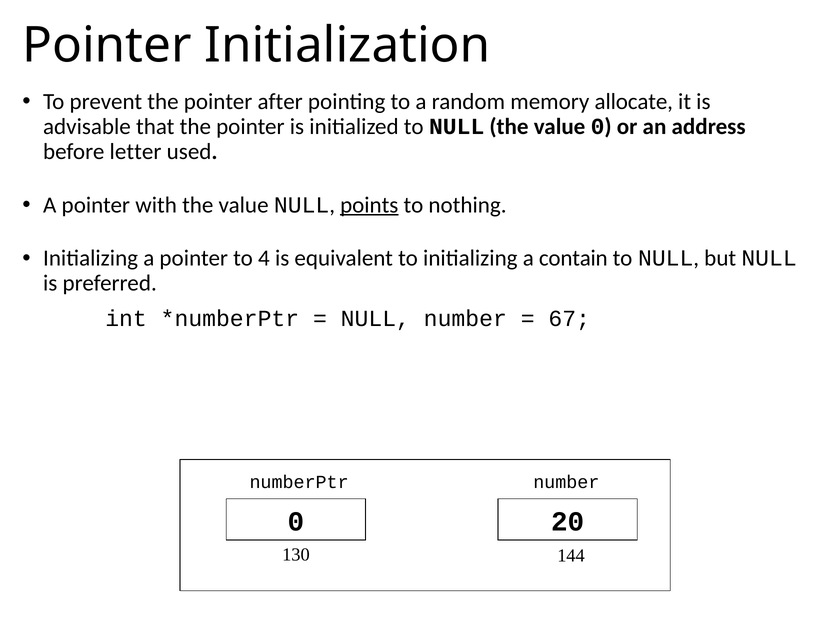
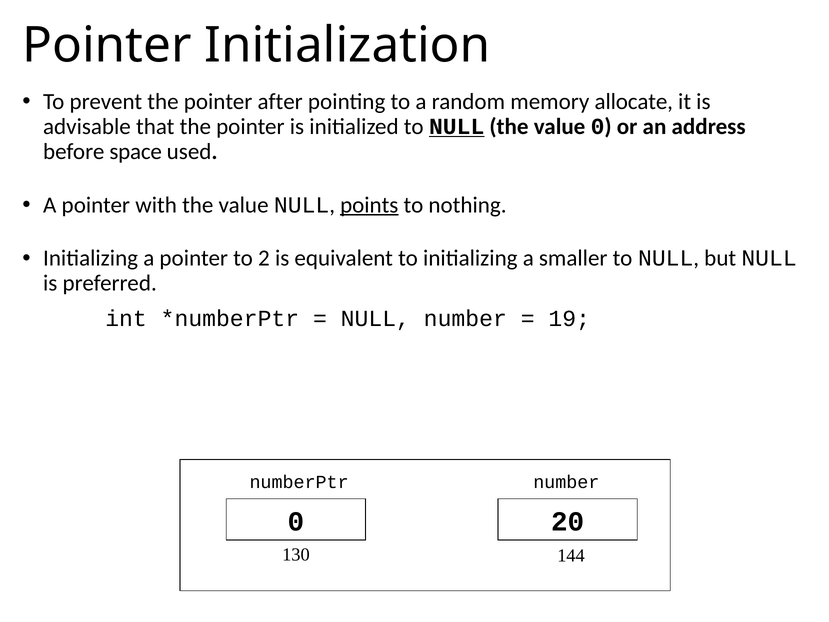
NULL underline: none -> present (457, 127)
letter: letter -> space (136, 151)
4: 4 -> 2 (264, 258)
contain: contain -> smaller (573, 258)
67: 67 -> 19 (569, 318)
